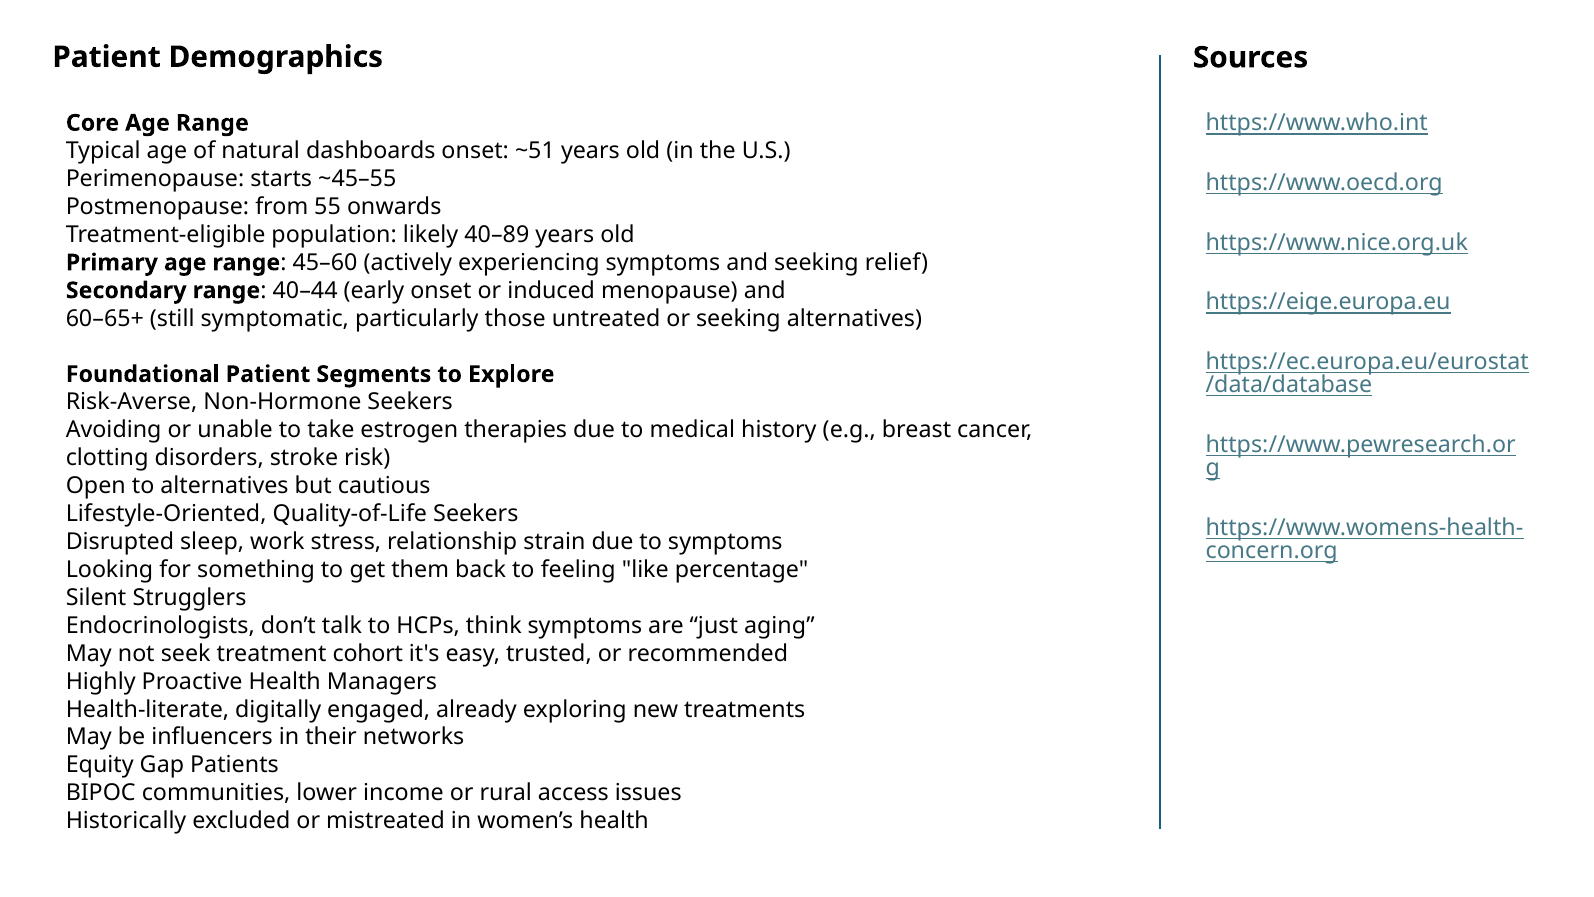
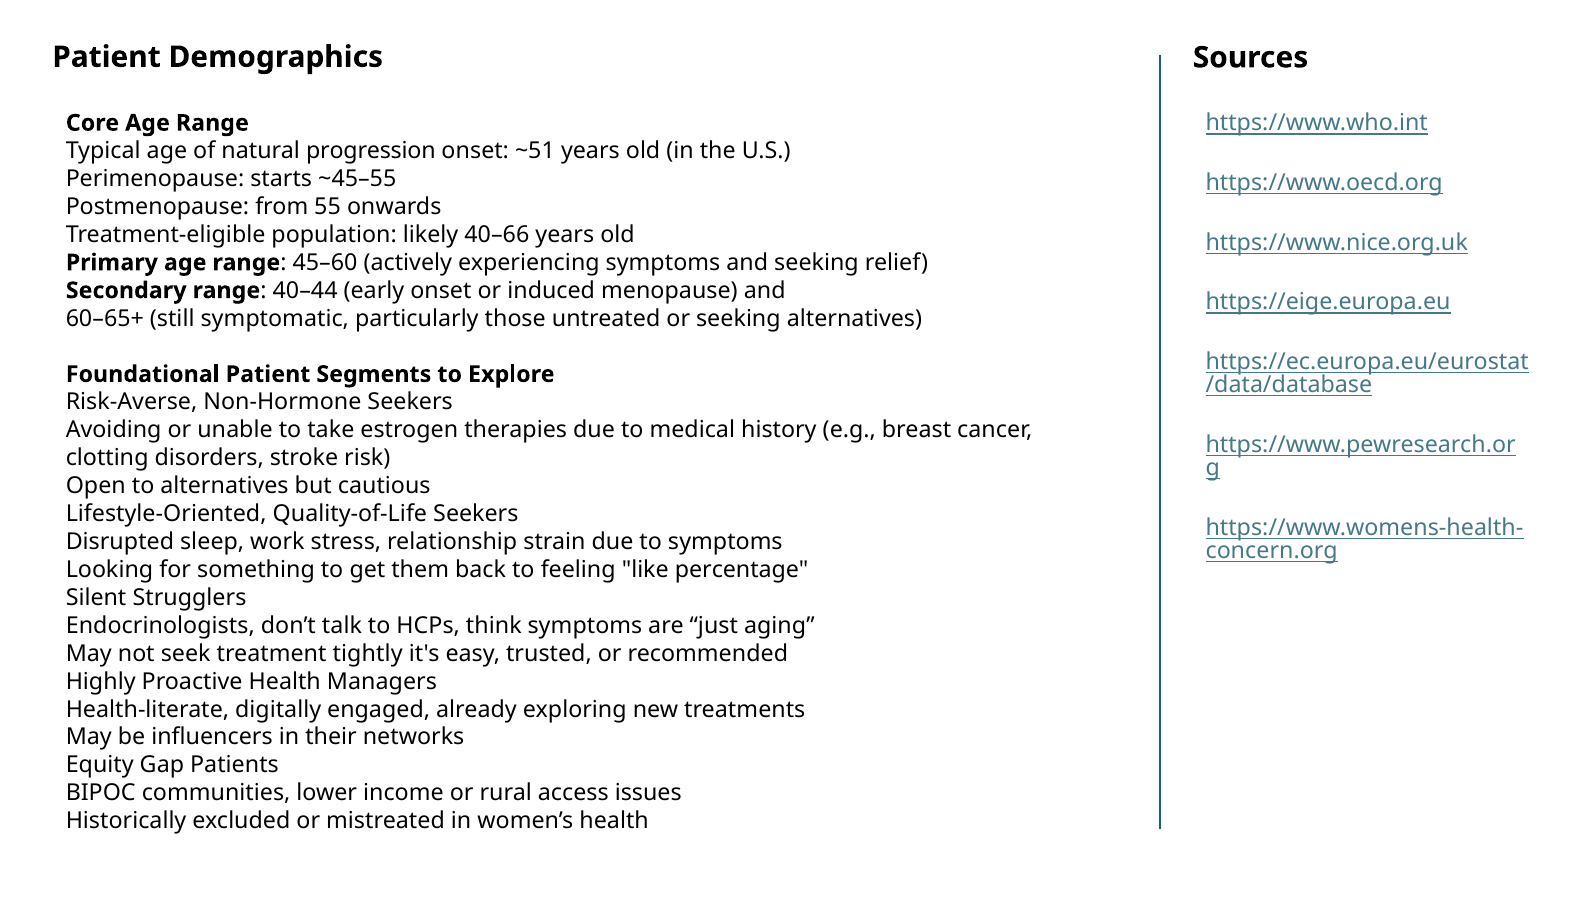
dashboards: dashboards -> progression (371, 151)
40–89: 40–89 -> 40–66 (497, 235)
cohort: cohort -> tightly (368, 653)
